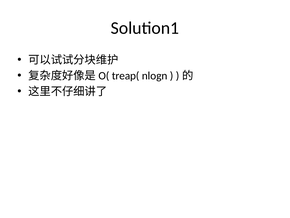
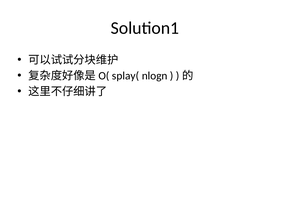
treap(: treap( -> splay( (126, 76)
